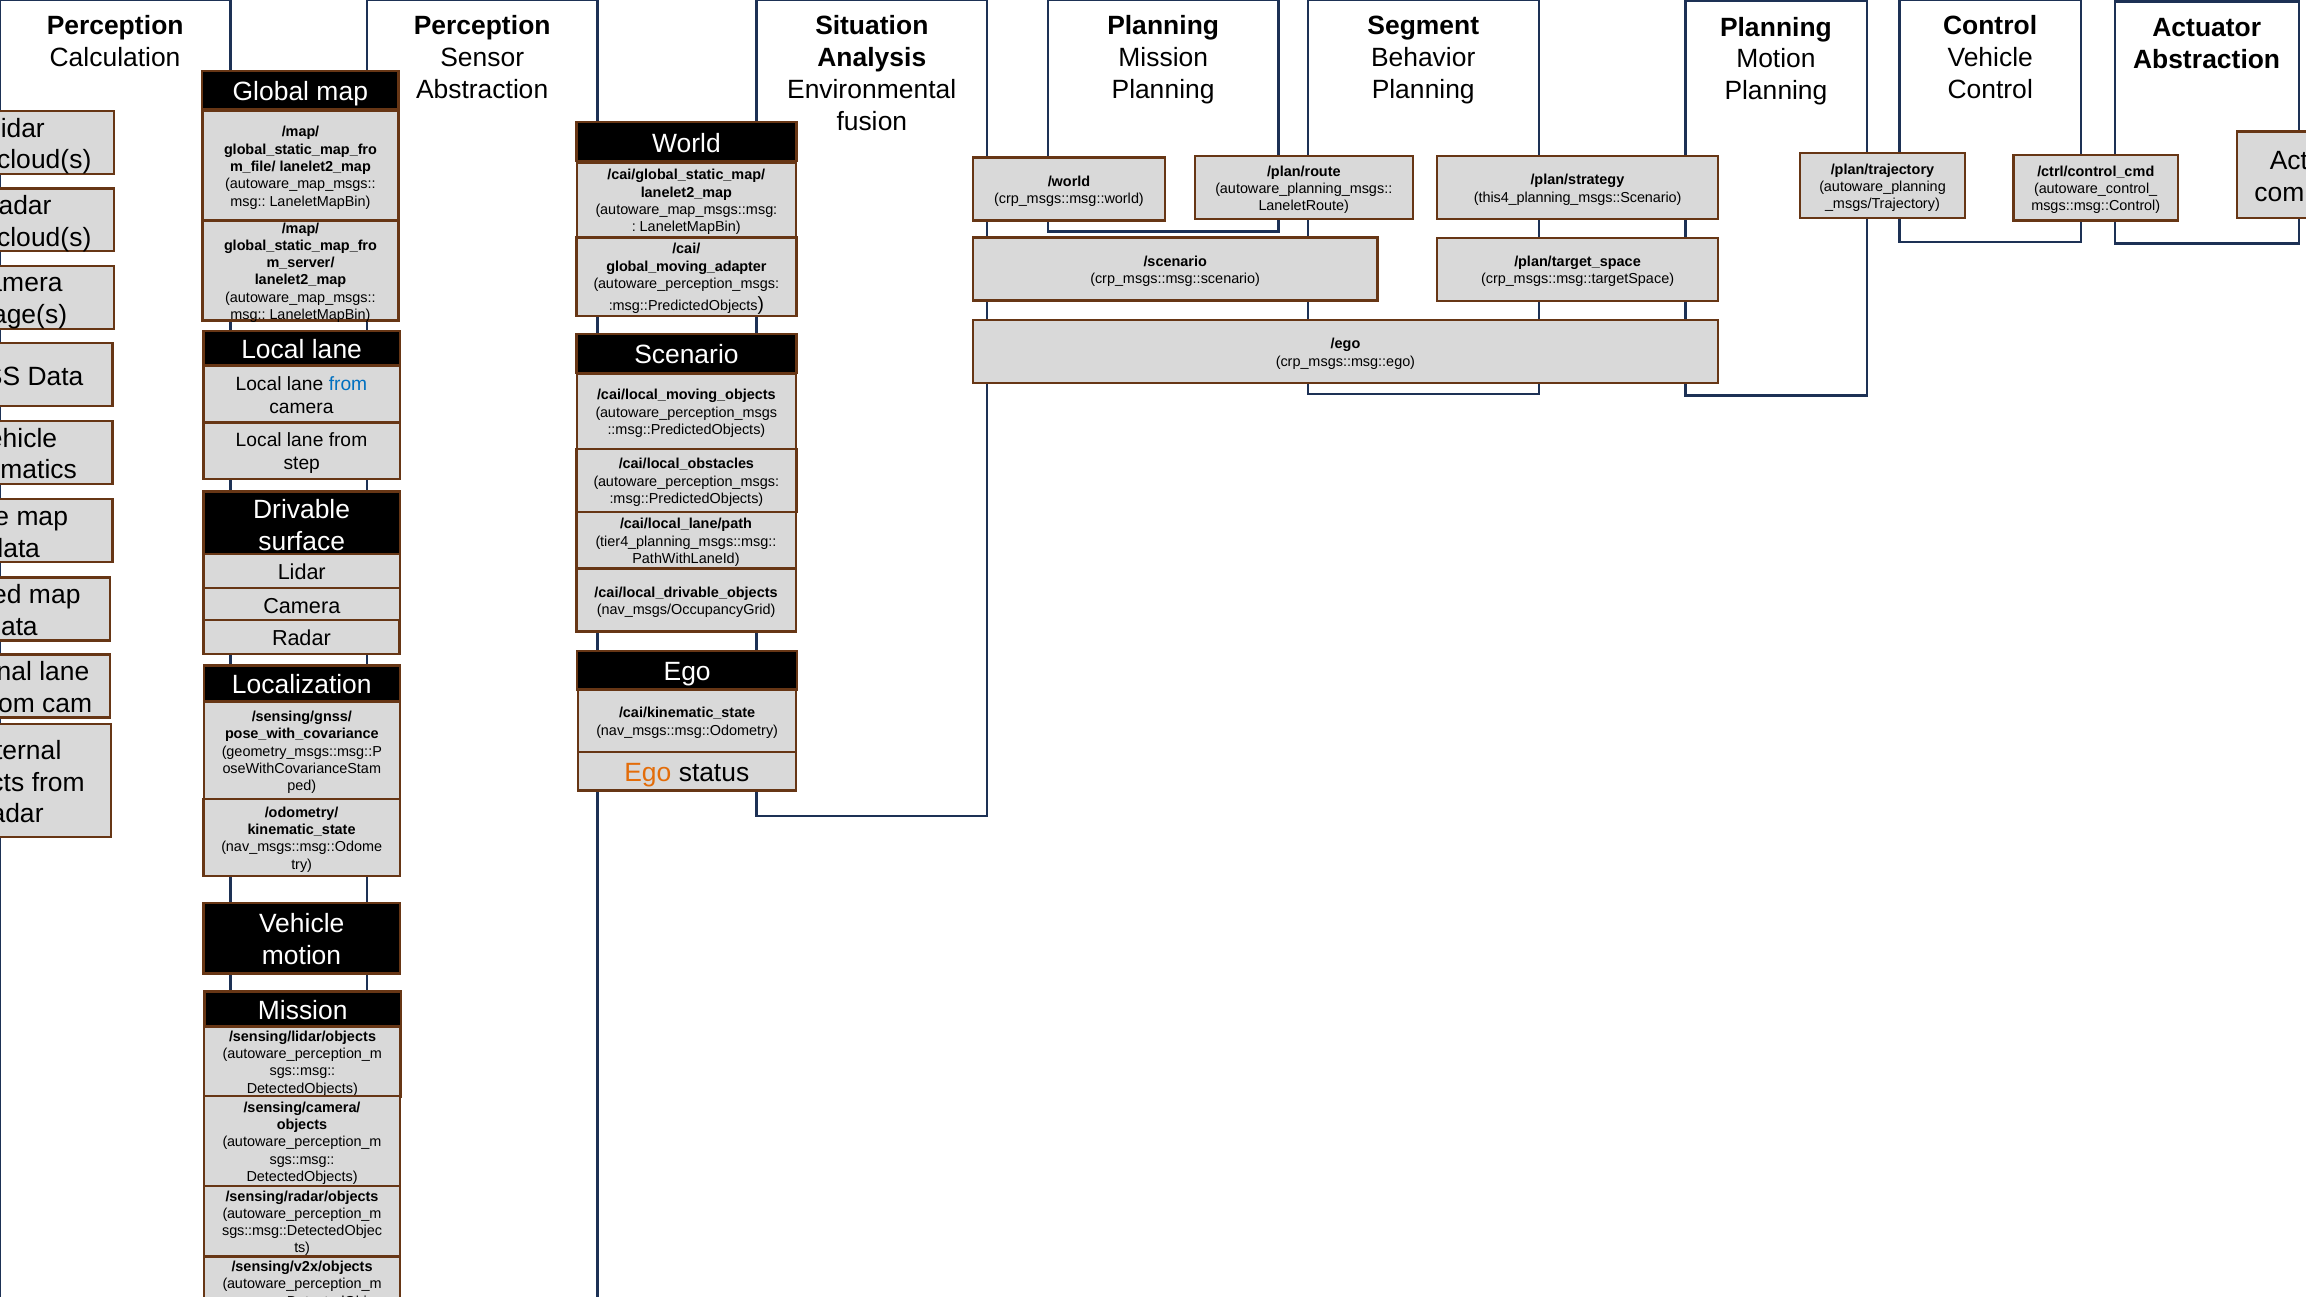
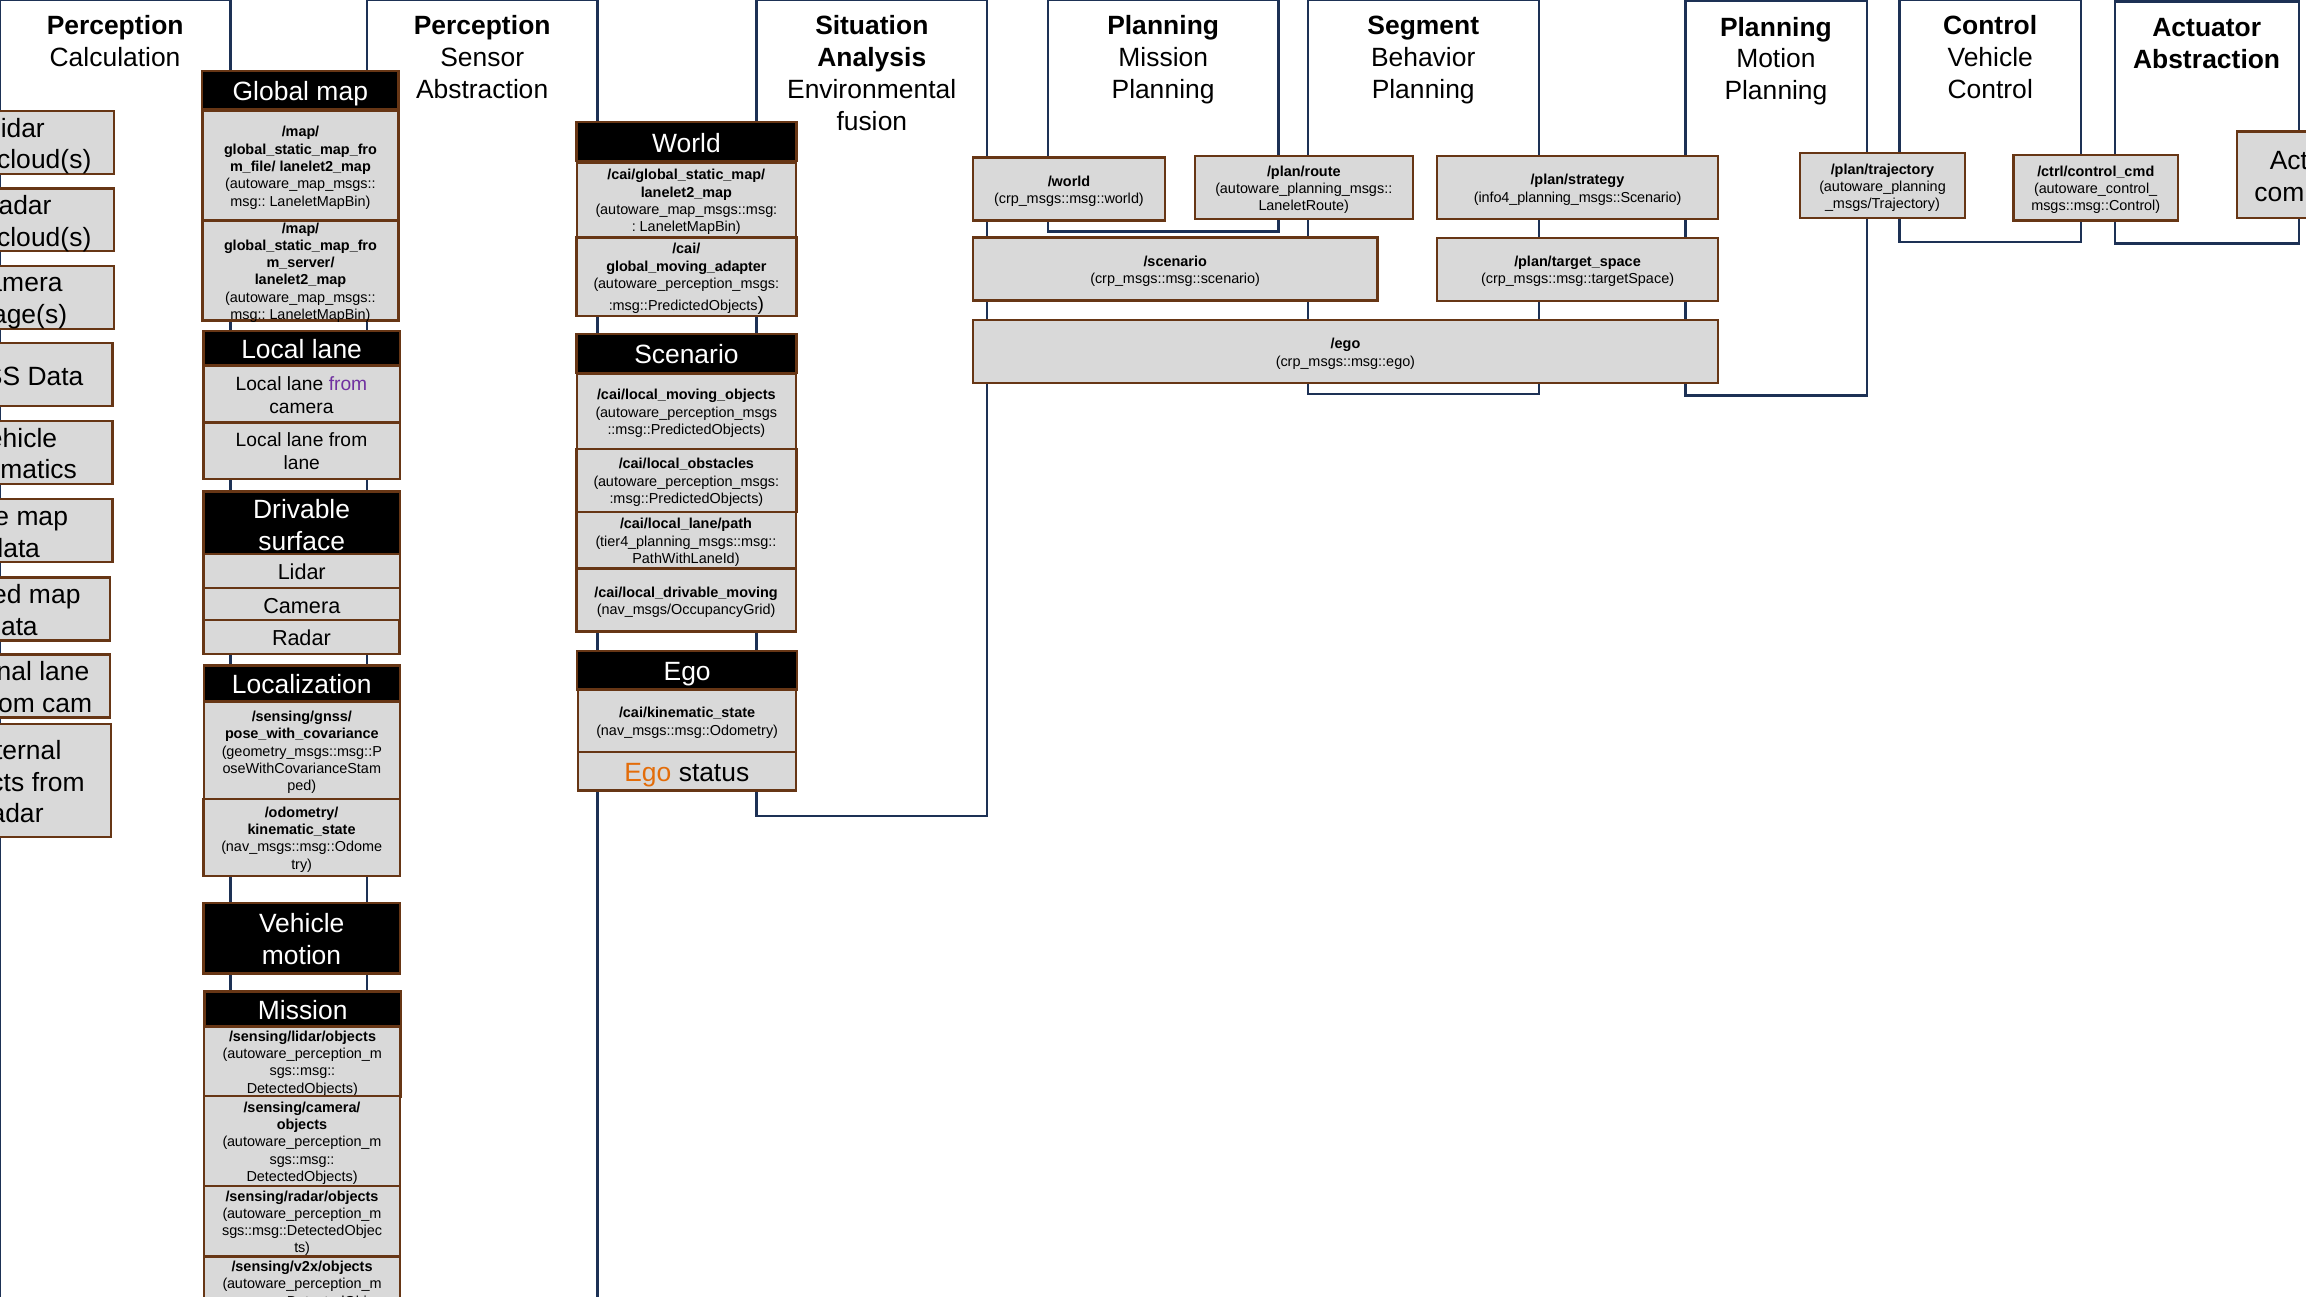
this4_planning_msgs::Scenario: this4_planning_msgs::Scenario -> info4_planning_msgs::Scenario (1578, 197)
from colour: blue -> purple (348, 384)
step: step -> lane (302, 464)
/cai/local_drivable_objects: /cai/local_drivable_objects -> /cai/local_drivable_moving (686, 592)
